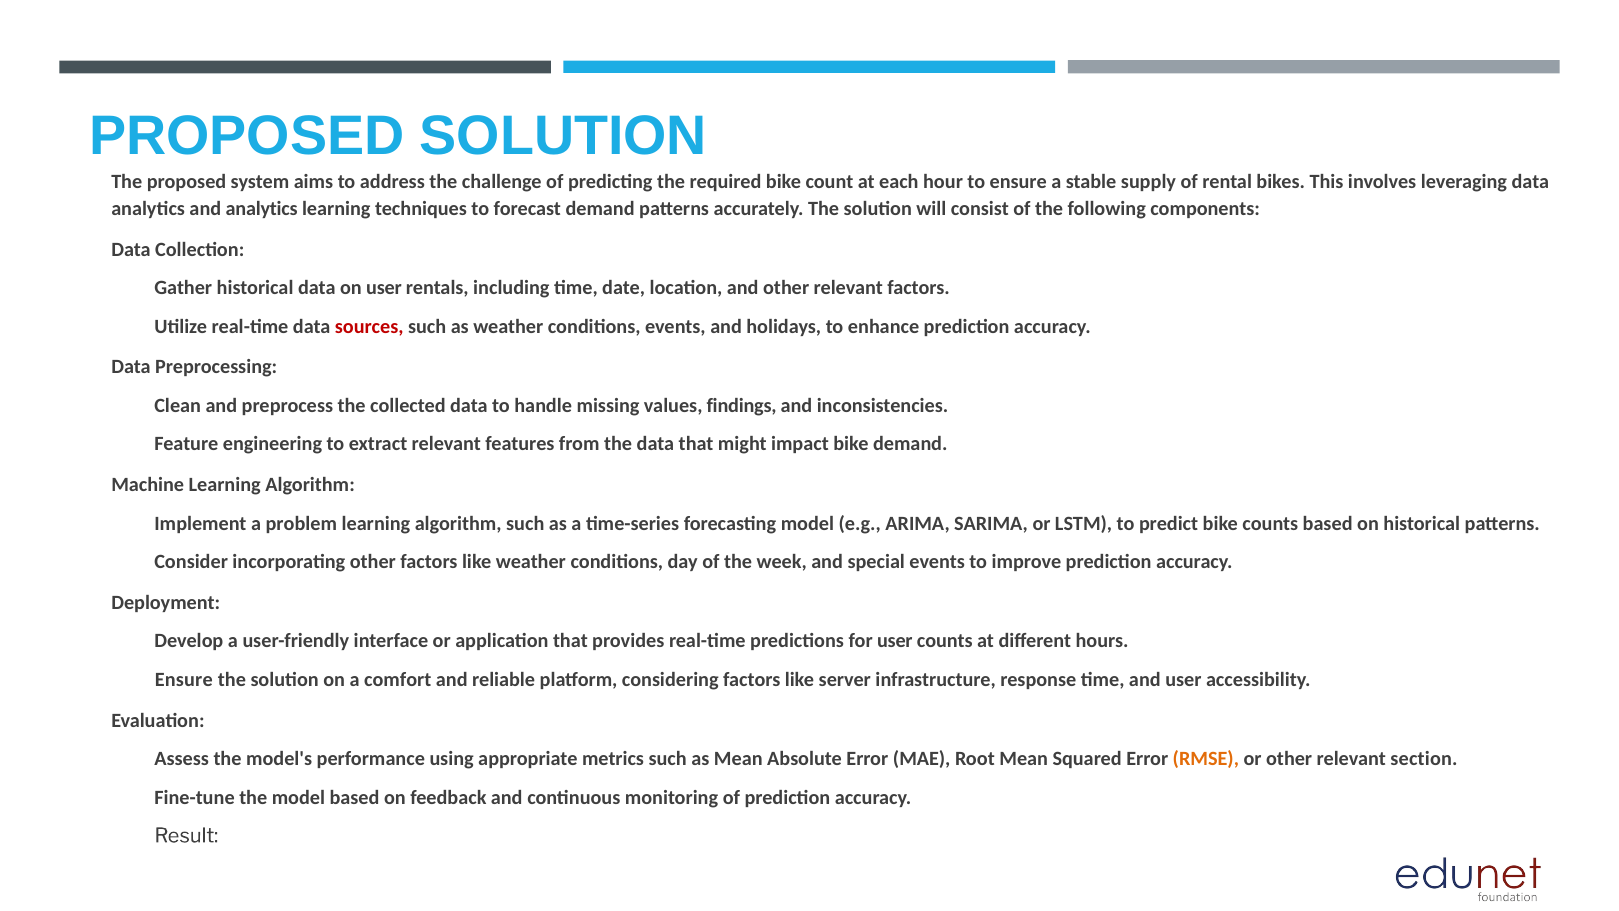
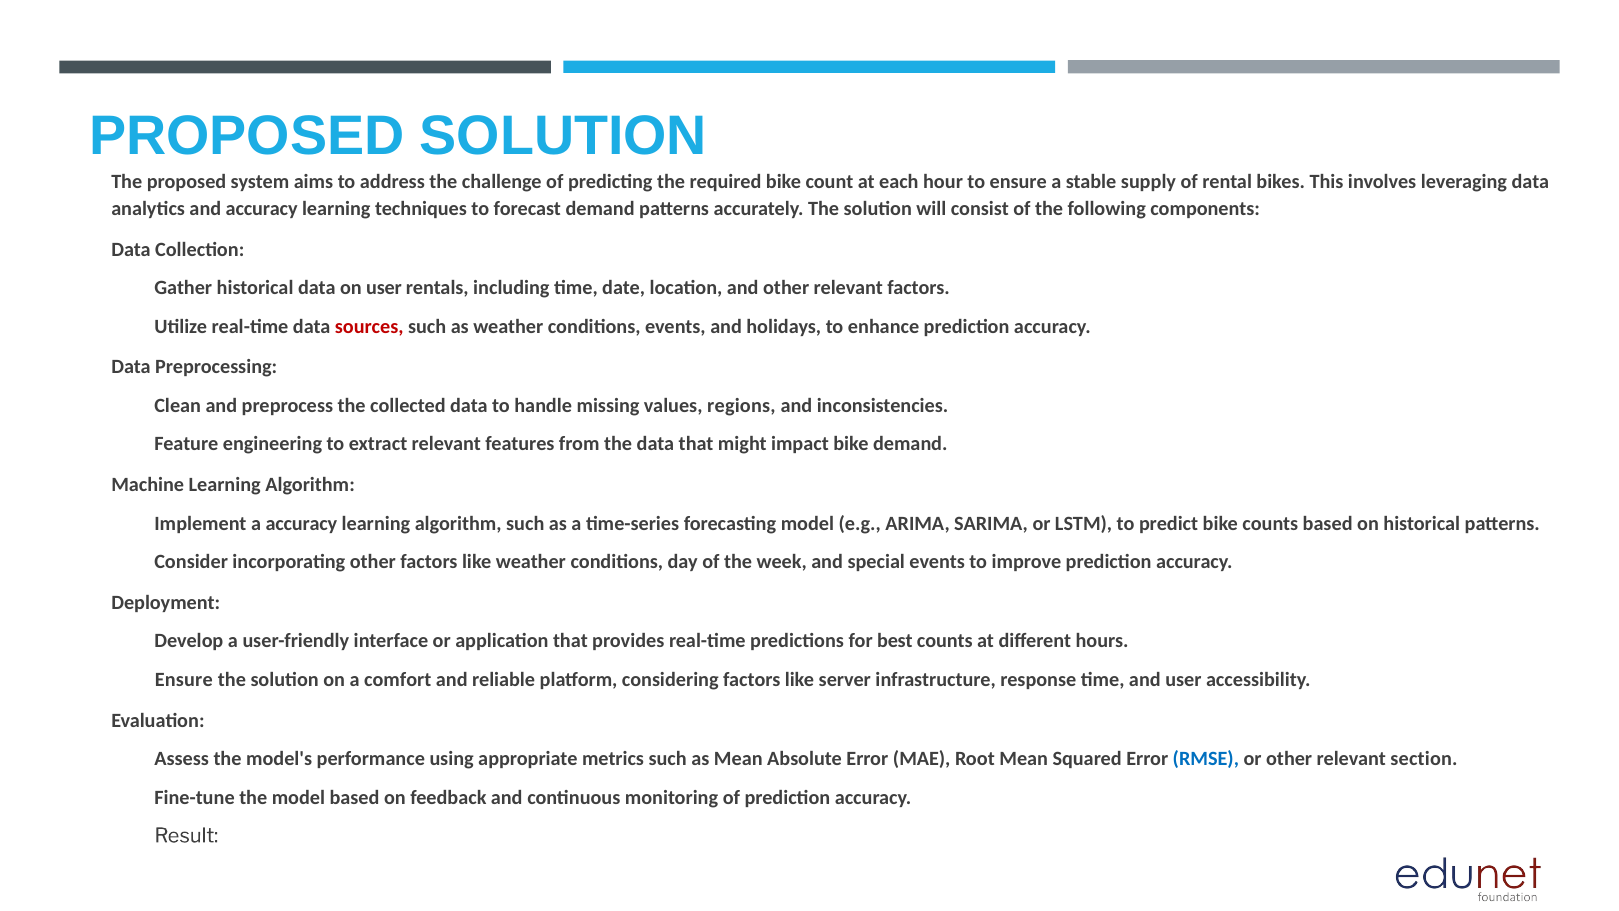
and analytics: analytics -> accuracy (262, 209)
findings: findings -> regions (741, 406)
a problem: problem -> accuracy (301, 523)
for user: user -> best (895, 641)
RMSE colour: orange -> blue (1206, 759)
